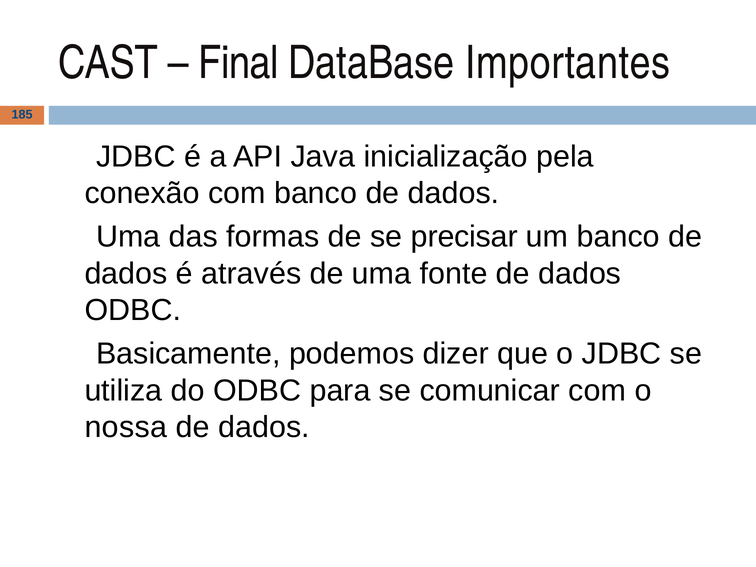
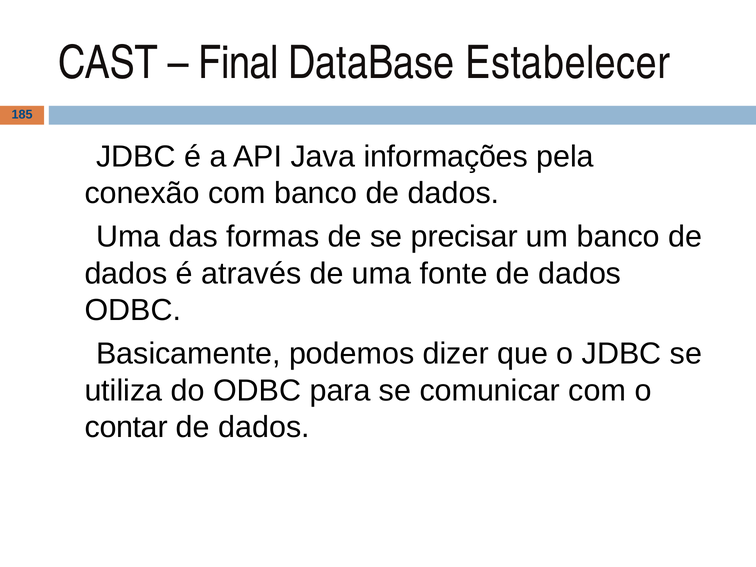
Importantes: Importantes -> Estabelecer (568, 63)
inicialização: inicialização -> informações (446, 156)
nossa: nossa -> contar (126, 427)
